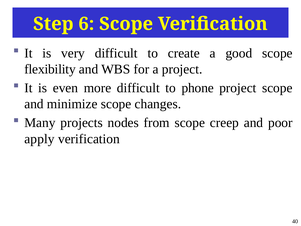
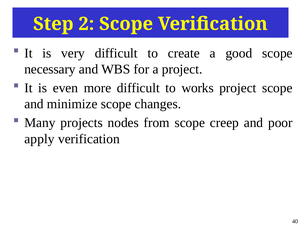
6: 6 -> 2 (86, 24)
flexibility: flexibility -> necessary (50, 69)
phone: phone -> works (198, 88)
